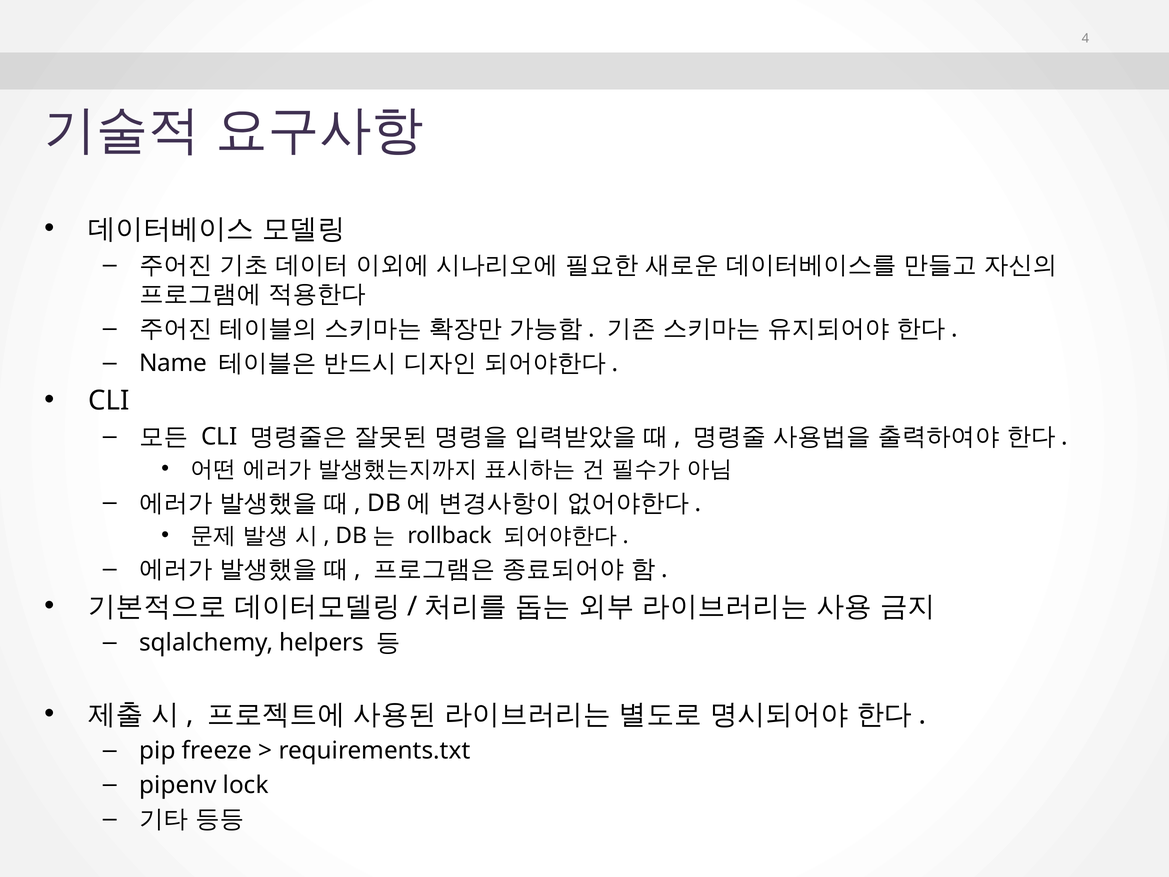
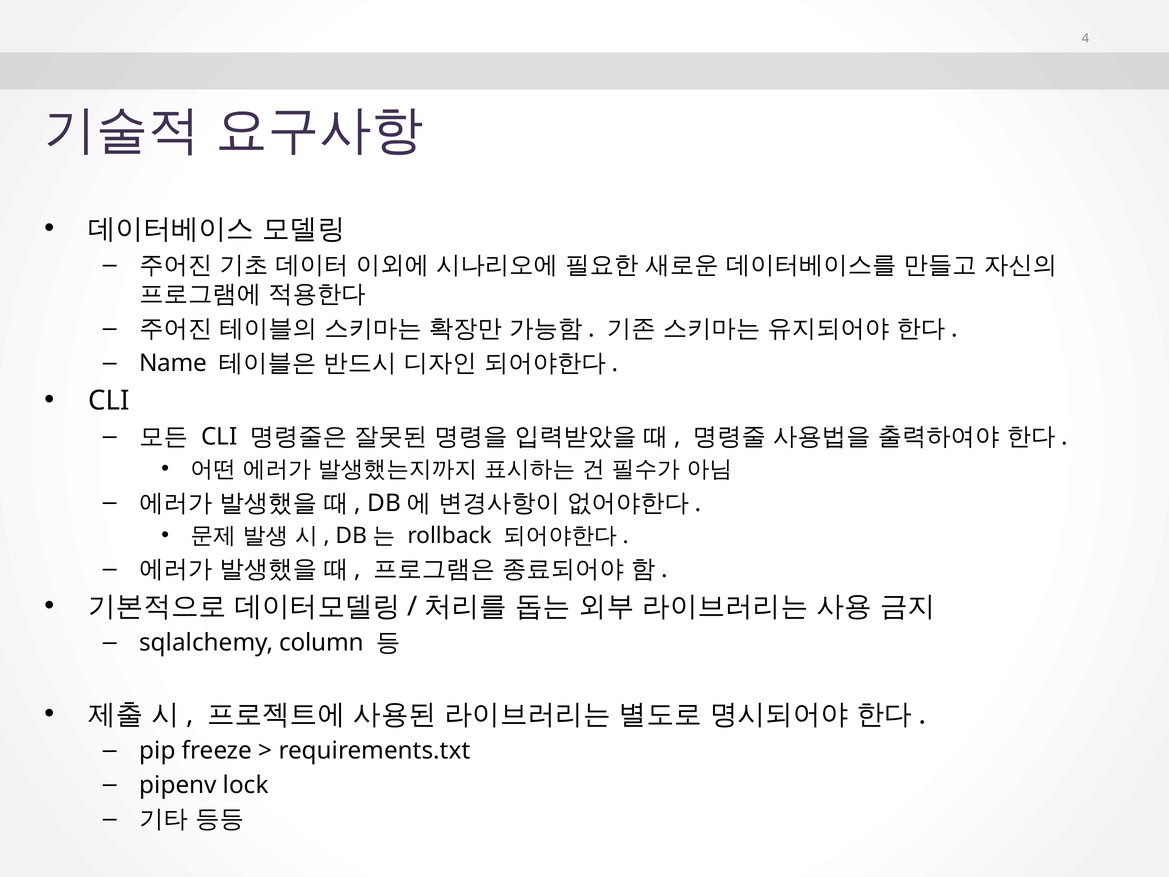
helpers: helpers -> column (322, 643)
